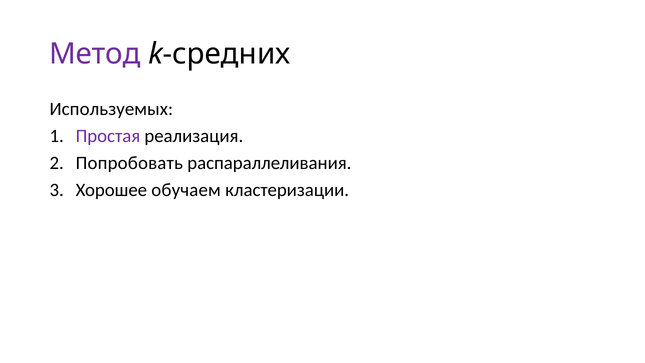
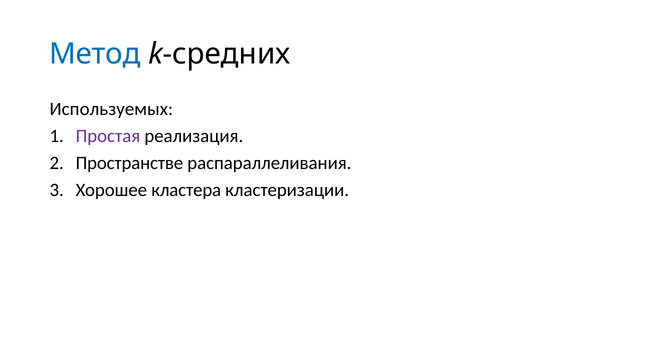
Метод colour: purple -> blue (95, 54)
Попробовать: Попробовать -> Пространстве (129, 163)
обучаем: обучаем -> кластера (186, 190)
